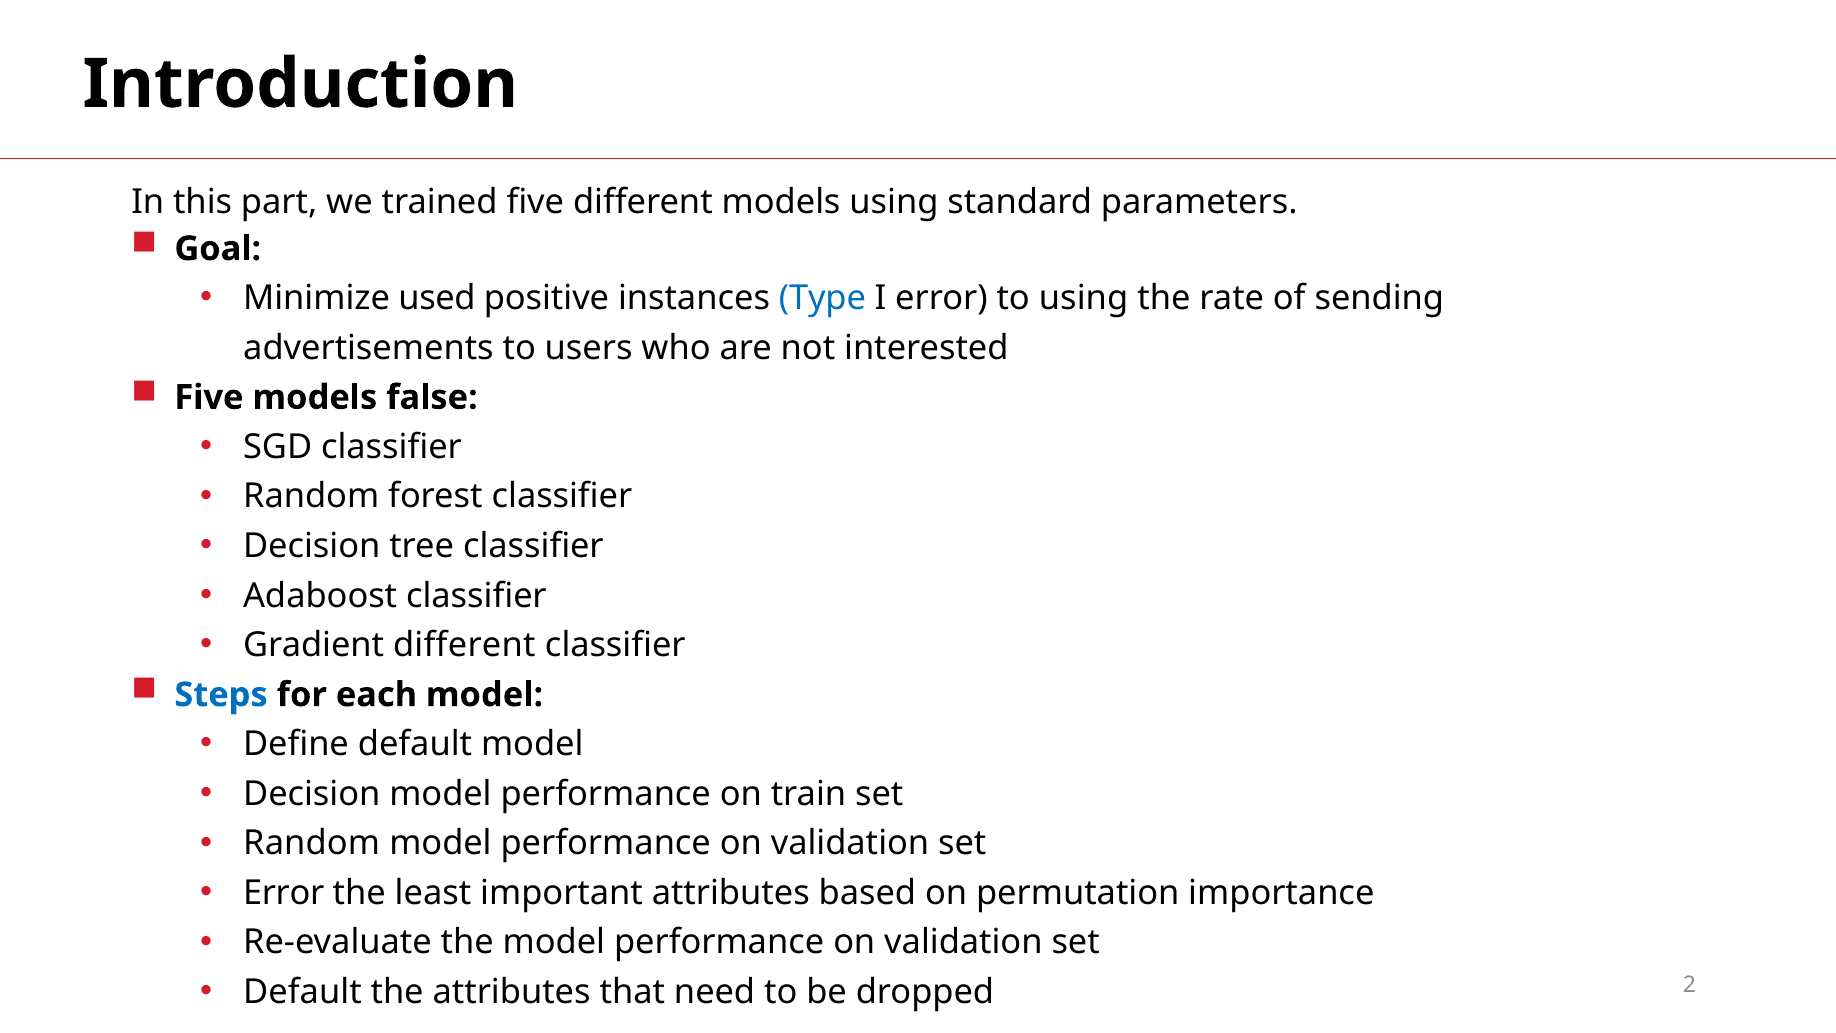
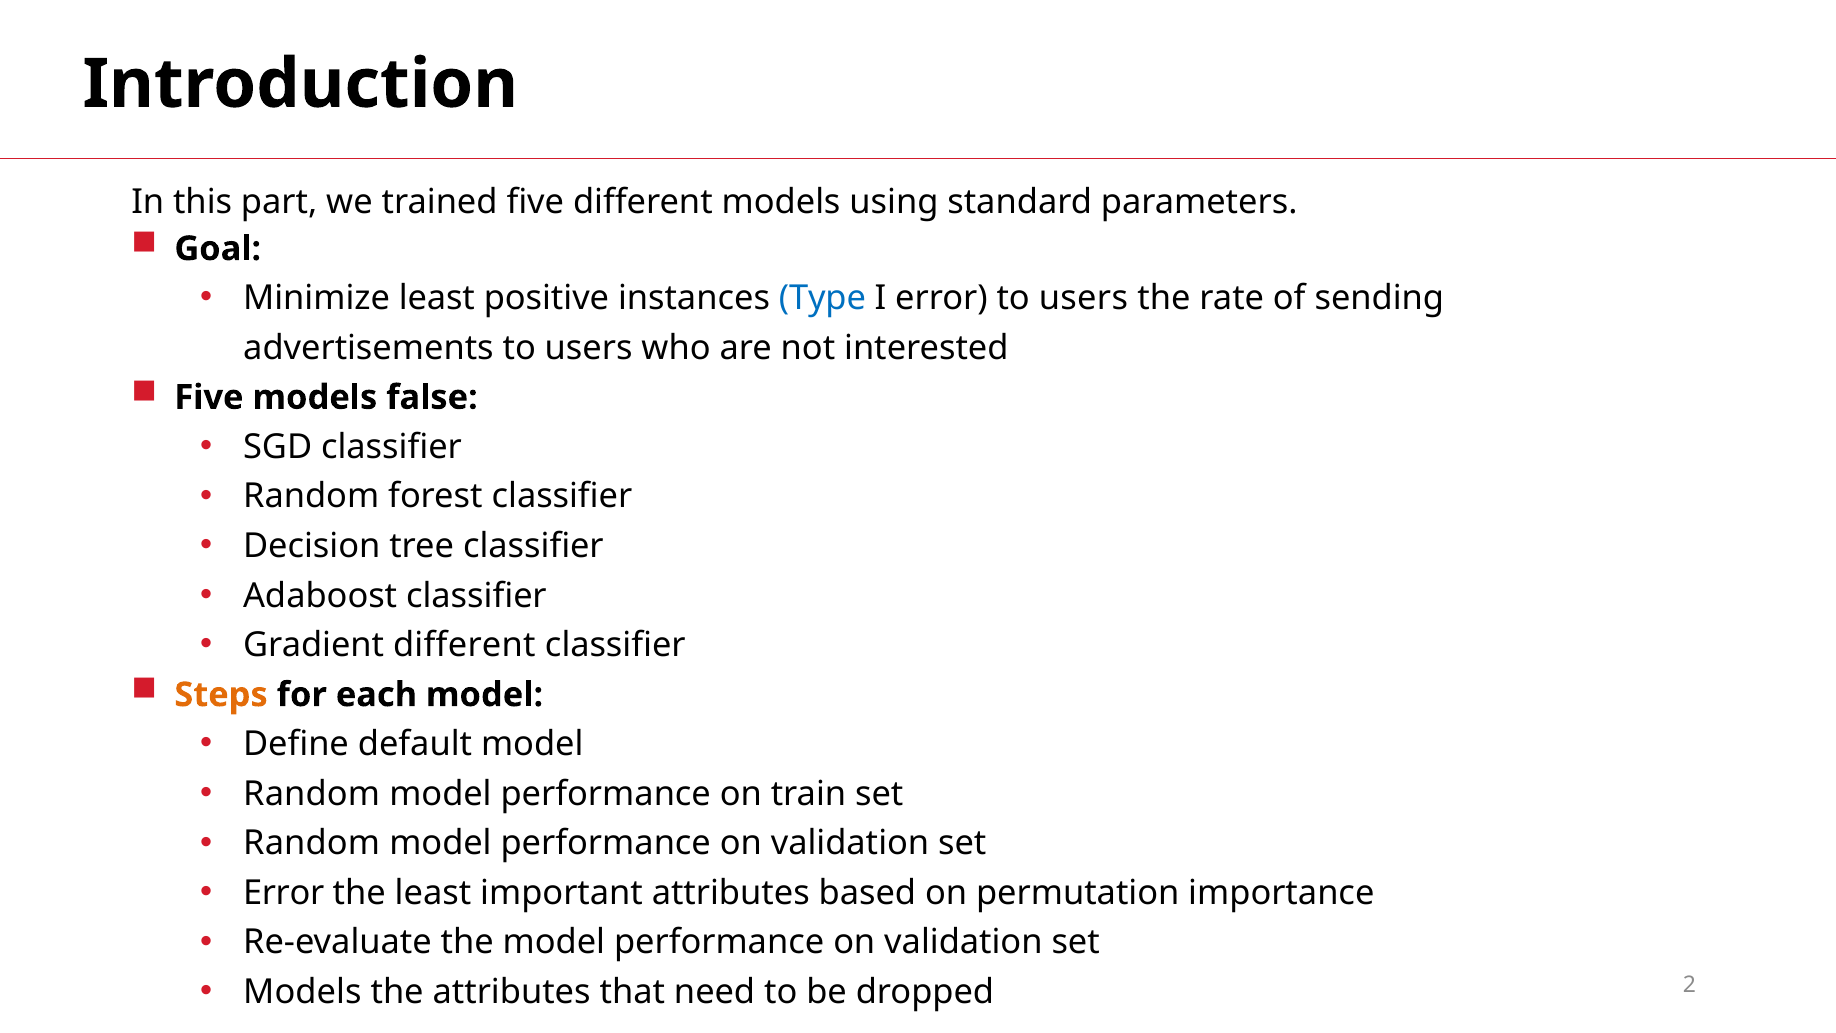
Minimize used: used -> least (437, 298)
error to using: using -> users (1083, 298)
Steps colour: blue -> orange (221, 695)
Decision: Decision -> Random (312, 794)
Default: Default -> Models (302, 992)
